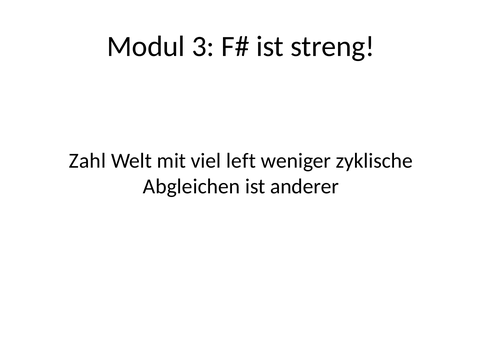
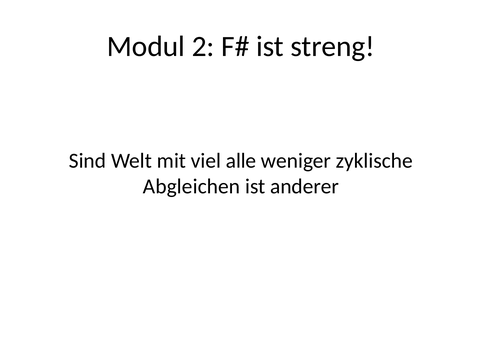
3: 3 -> 2 (203, 47)
Zahl: Zahl -> Sind (88, 161)
left: left -> alle (241, 161)
